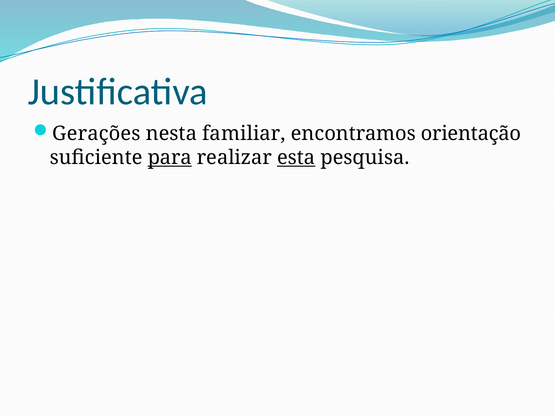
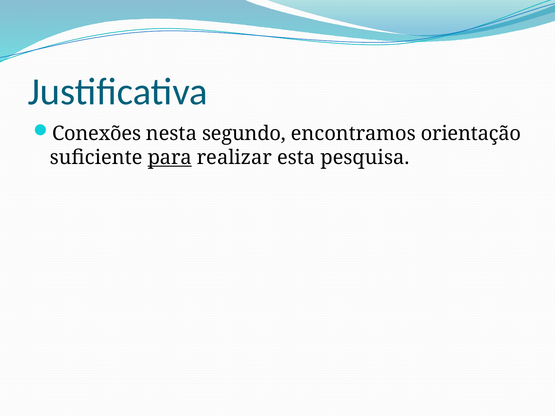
Gerações: Gerações -> Conexões (97, 134)
familiar: familiar -> segundo (244, 134)
esta underline: present -> none (296, 158)
